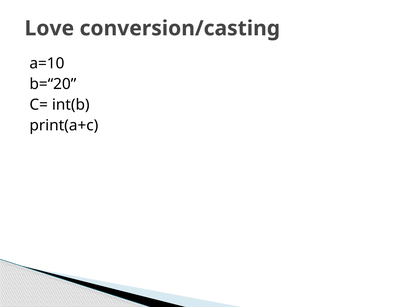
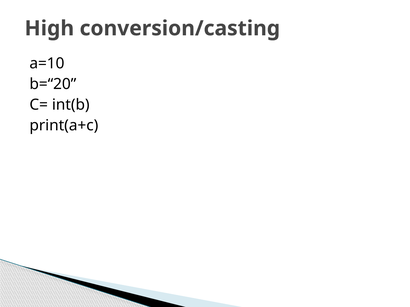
Love: Love -> High (49, 28)
